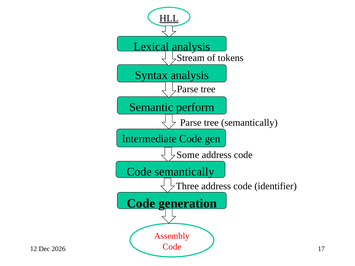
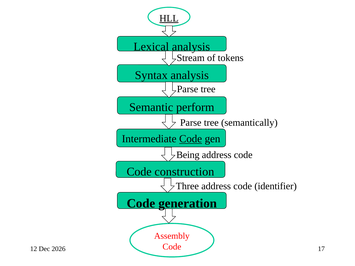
Code underline: none -> present (191, 139)
Some: Some -> Being (188, 155)
Code semantically: semantically -> construction (184, 172)
